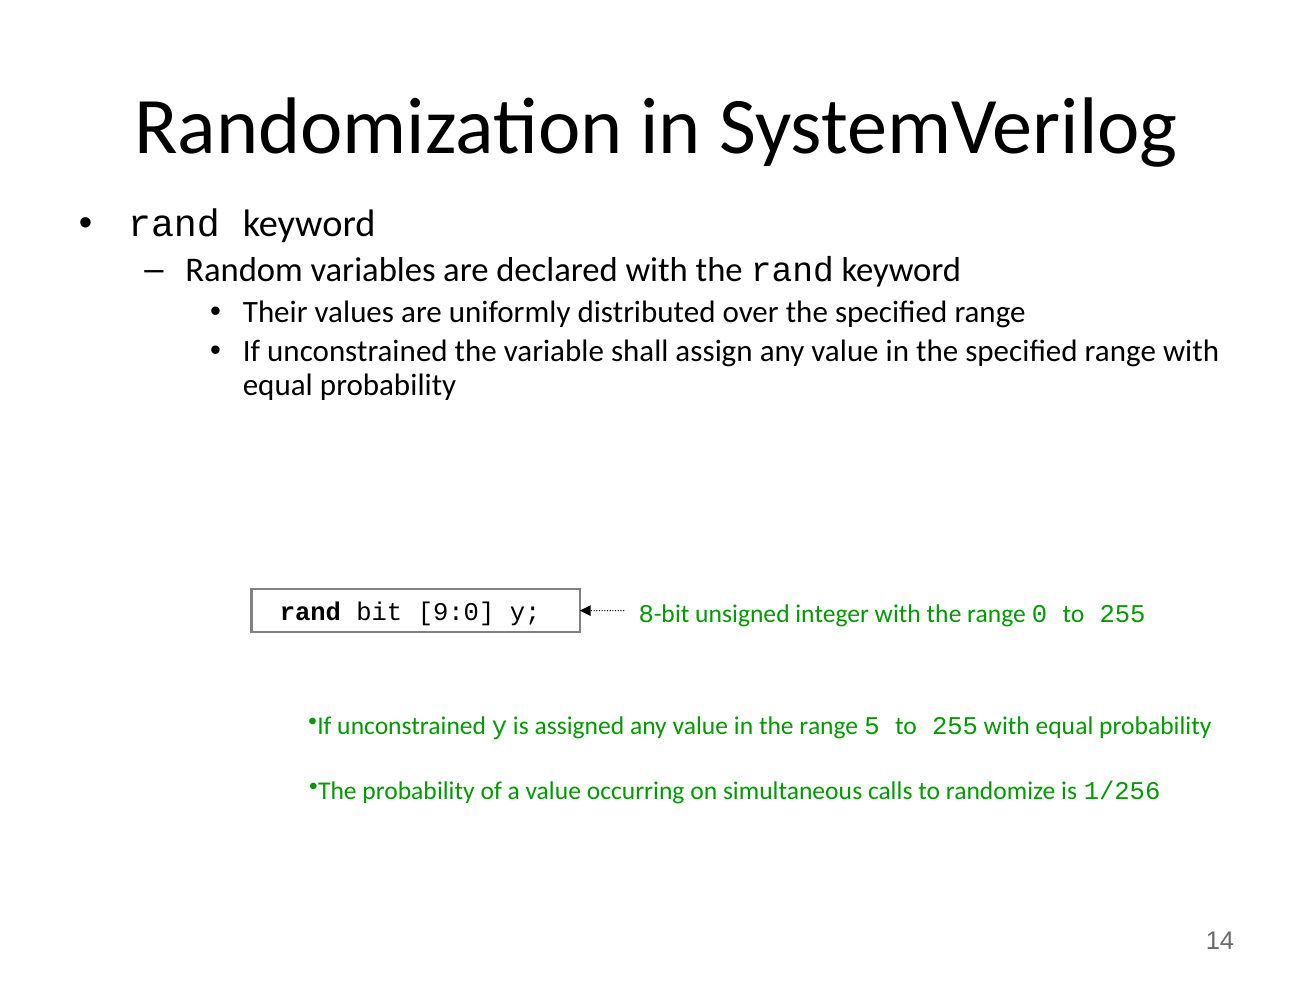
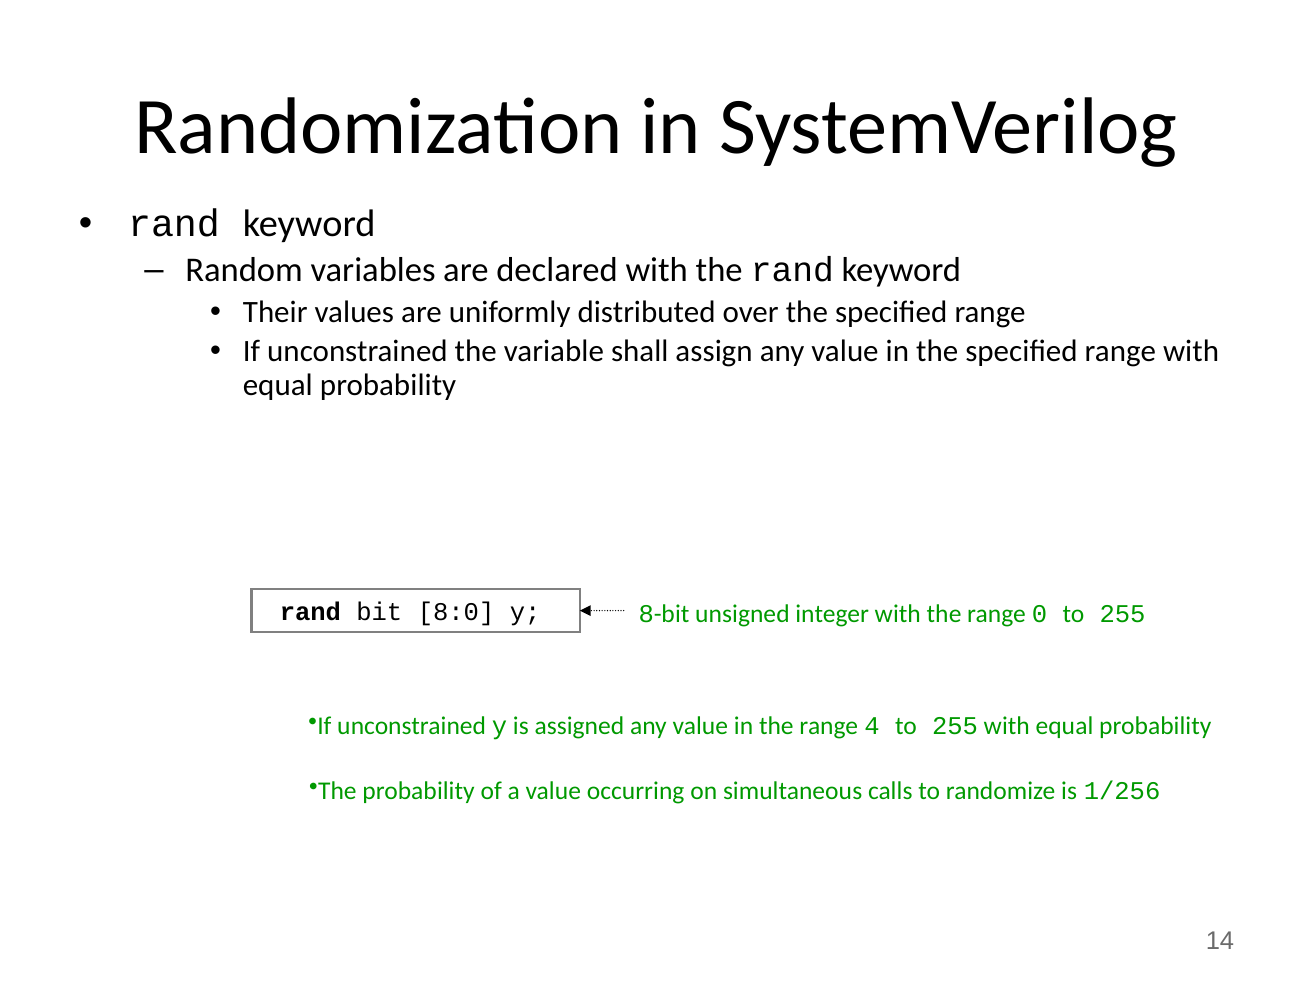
9:0: 9:0 -> 8:0 (456, 612)
5: 5 -> 4 (872, 726)
